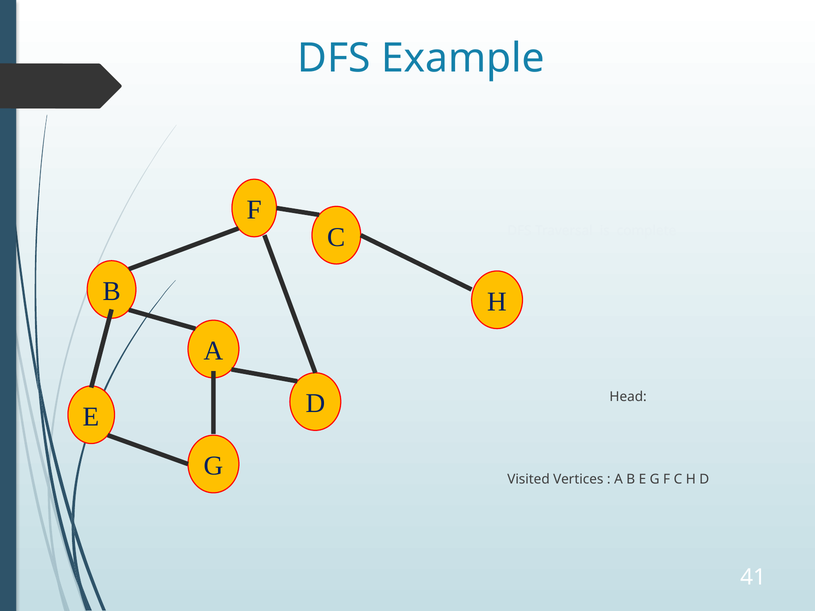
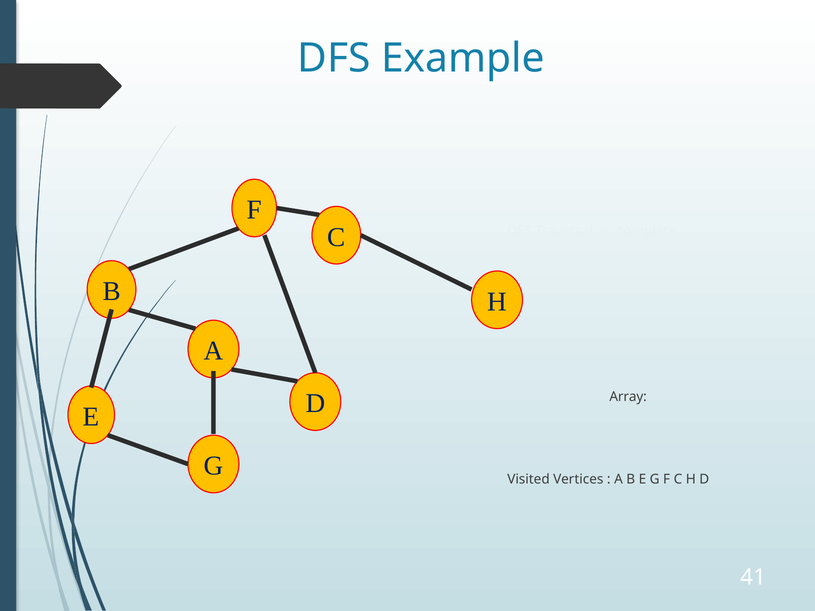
Head: Head -> Array (628, 397)
